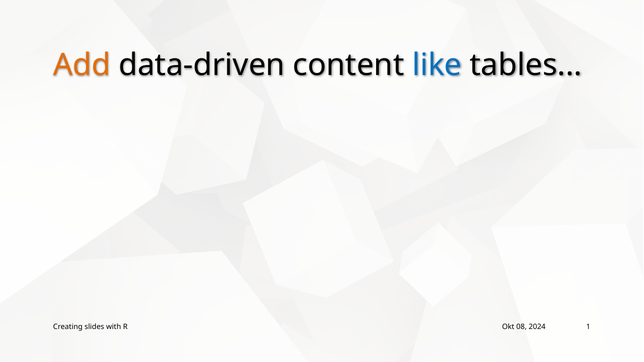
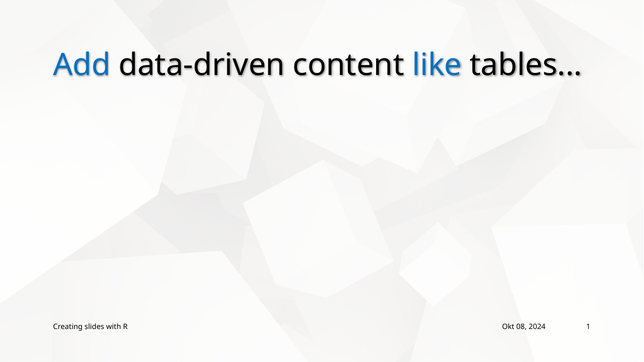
Add colour: orange -> blue (82, 65)
